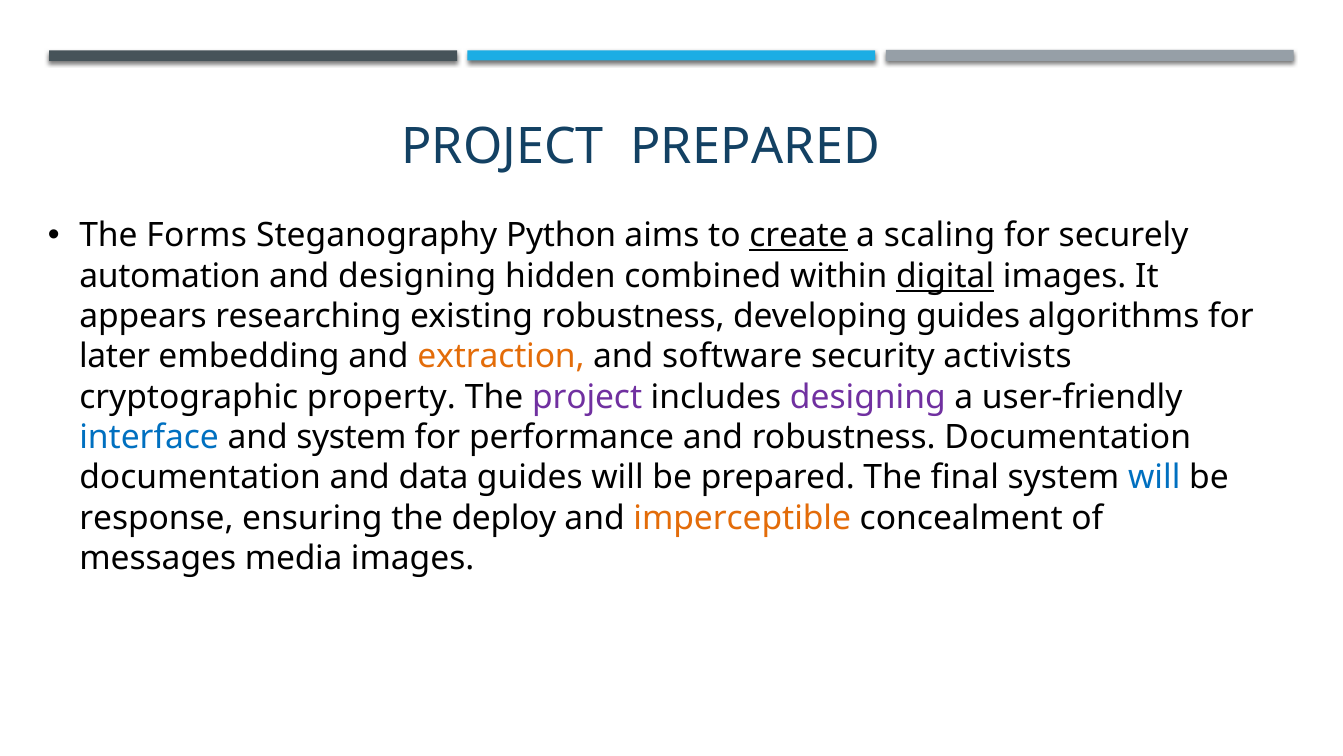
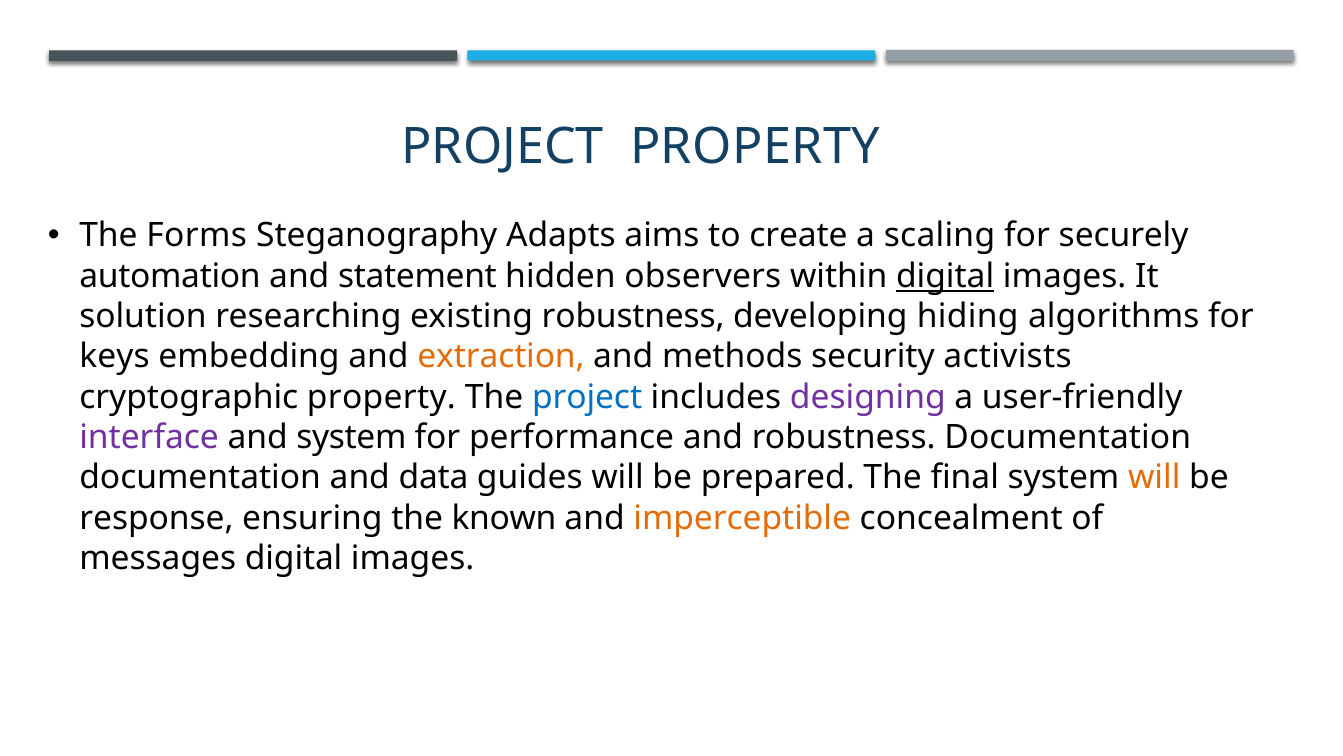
PROJECT PREPARED: PREPARED -> PROPERTY (755, 146)
Python: Python -> Adapts (561, 236)
create underline: present -> none (798, 236)
and designing: designing -> statement (417, 276)
combined: combined -> observers (703, 276)
appears: appears -> solution (143, 316)
developing guides: guides -> hiding (968, 316)
later: later -> keys (114, 357)
software: software -> methods (732, 357)
project colour: purple -> blue (587, 397)
interface colour: blue -> purple (149, 437)
will colour: blue -> orange (1154, 477)
deploy: deploy -> known (504, 518)
messages media: media -> digital (294, 558)
